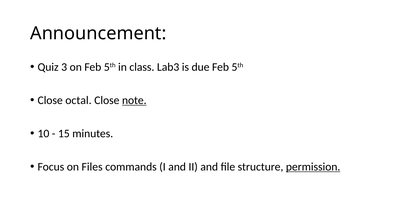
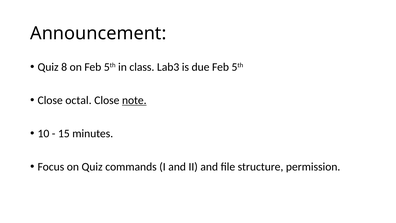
3: 3 -> 8 (64, 67)
on Files: Files -> Quiz (92, 167)
permission underline: present -> none (313, 167)
